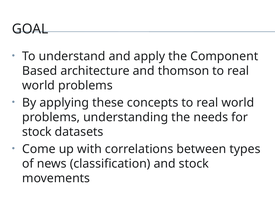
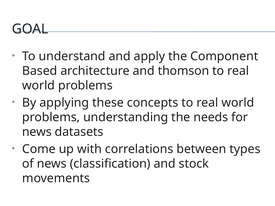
stock: stock -> news (37, 132)
